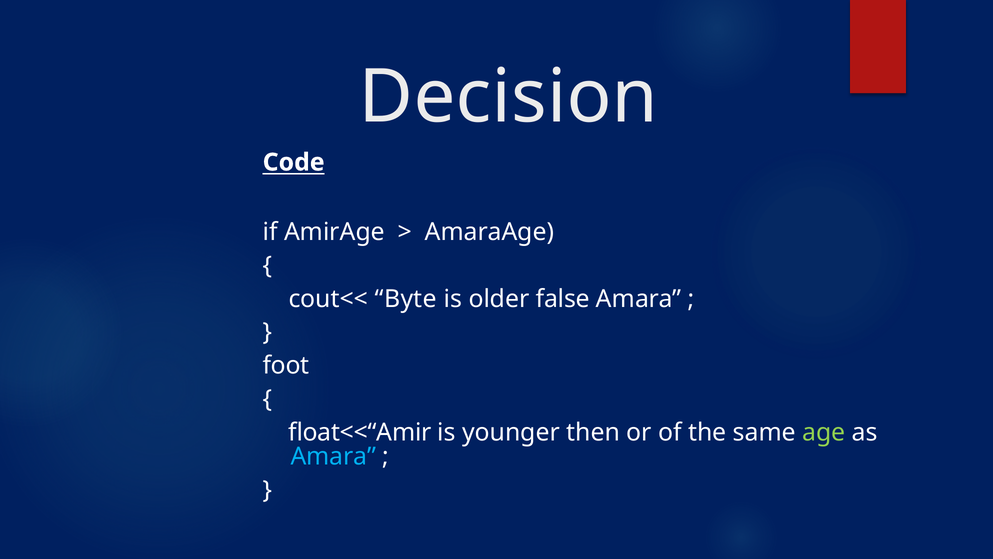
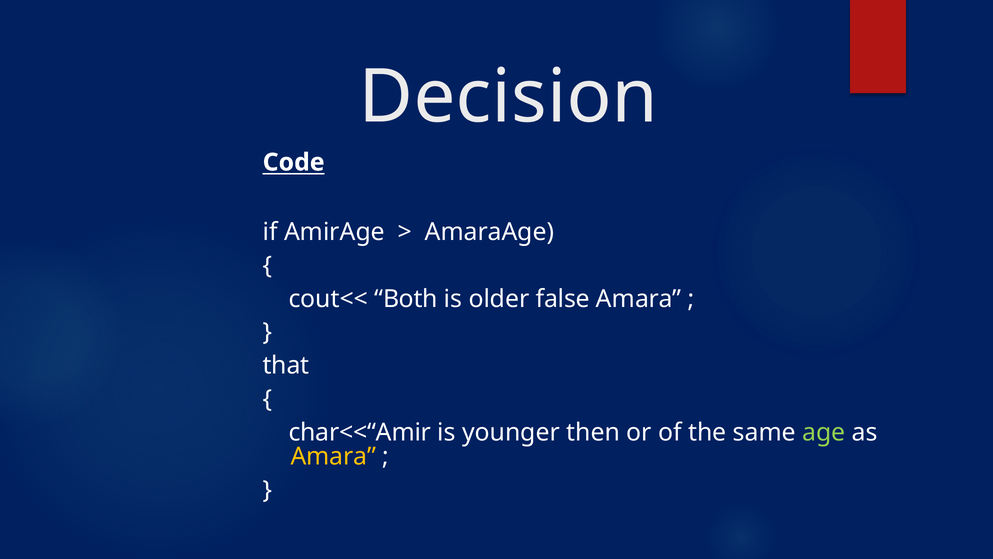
Byte: Byte -> Both (406, 299)
foot: foot -> that (286, 365)
float<<“Amir: float<<“Amir -> char<<“Amir (360, 432)
Amara colour: light blue -> yellow (333, 456)
